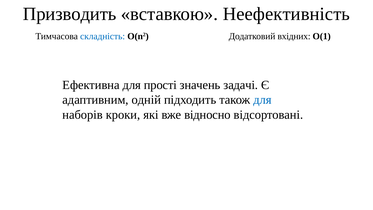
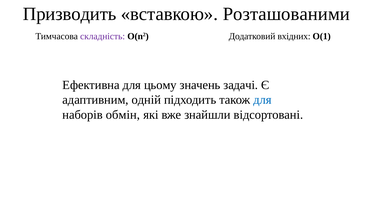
Неефективність: Неефективність -> Розташованими (286, 14)
складність colour: blue -> purple (103, 36)
прості: прості -> цьому (160, 85)
кроки: кроки -> обмін (123, 115)
відносно: відносно -> знайшли (207, 115)
